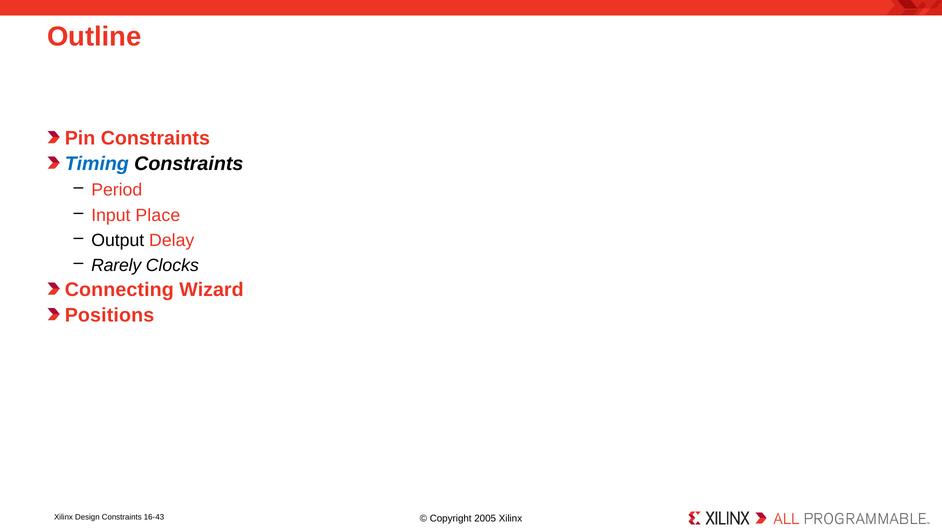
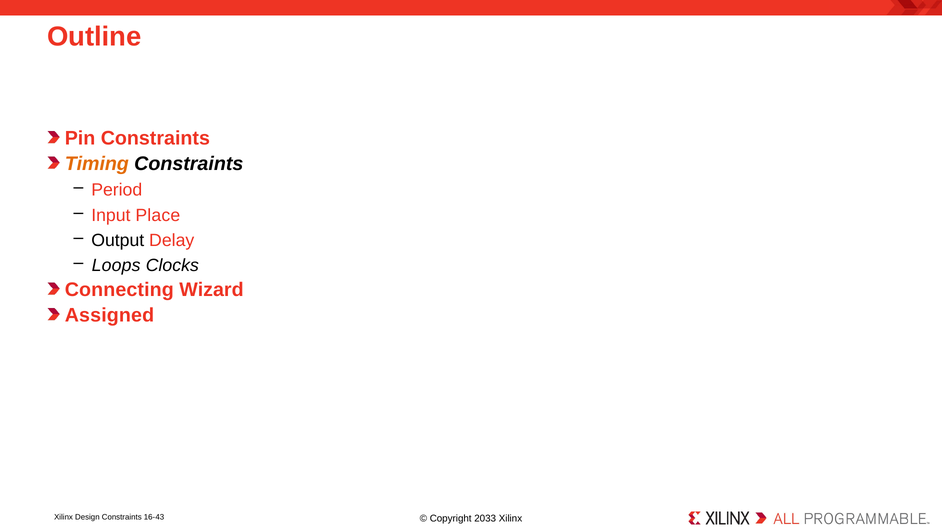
Timing colour: blue -> orange (97, 164)
Rarely: Rarely -> Loops (116, 265)
Positions: Positions -> Assigned (109, 315)
2005: 2005 -> 2033 (485, 519)
